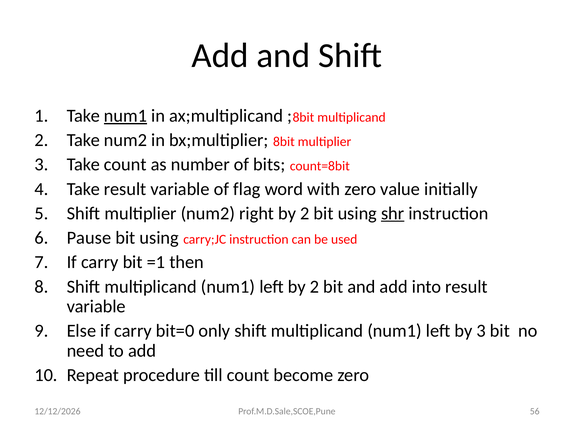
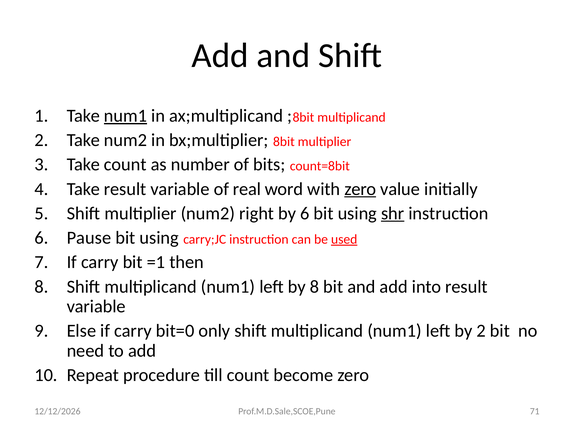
flag: flag -> real (247, 189)
zero underline: none -> present (360, 189)
right by 2: 2 -> 6 (305, 213)
used underline: none -> present (344, 239)
left by 2: 2 -> 8 (315, 286)
by 3: 3 -> 2 (481, 330)
56: 56 -> 71 (535, 411)
